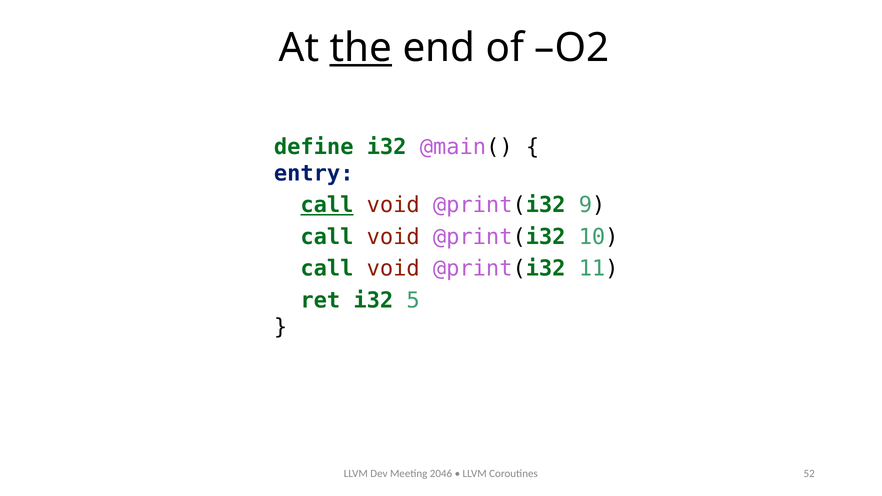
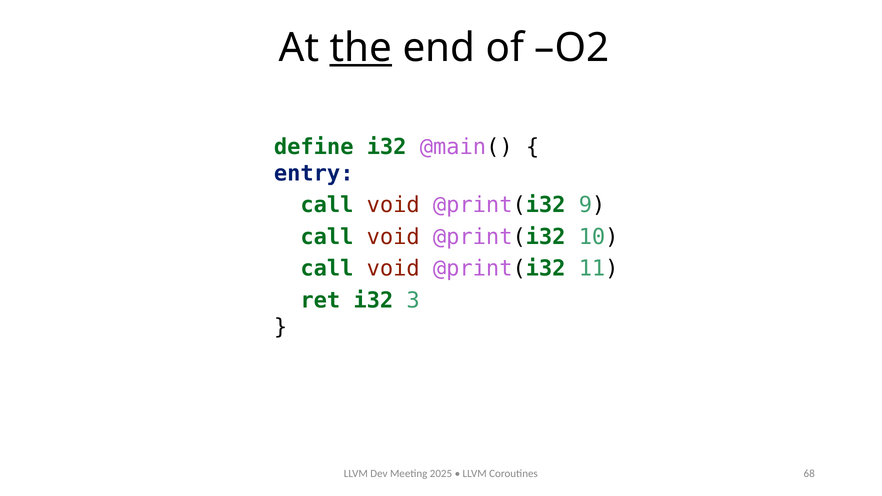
call underline: present -> none (327, 205)
5: 5 -> 3 (413, 300)
2046: 2046 -> 2025 (441, 474)
52: 52 -> 68 (809, 474)
